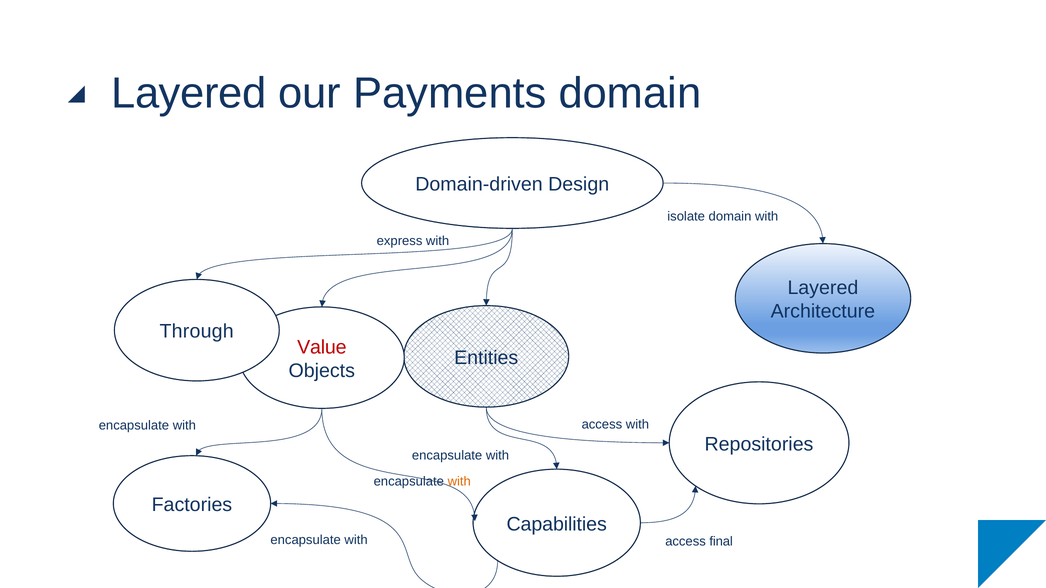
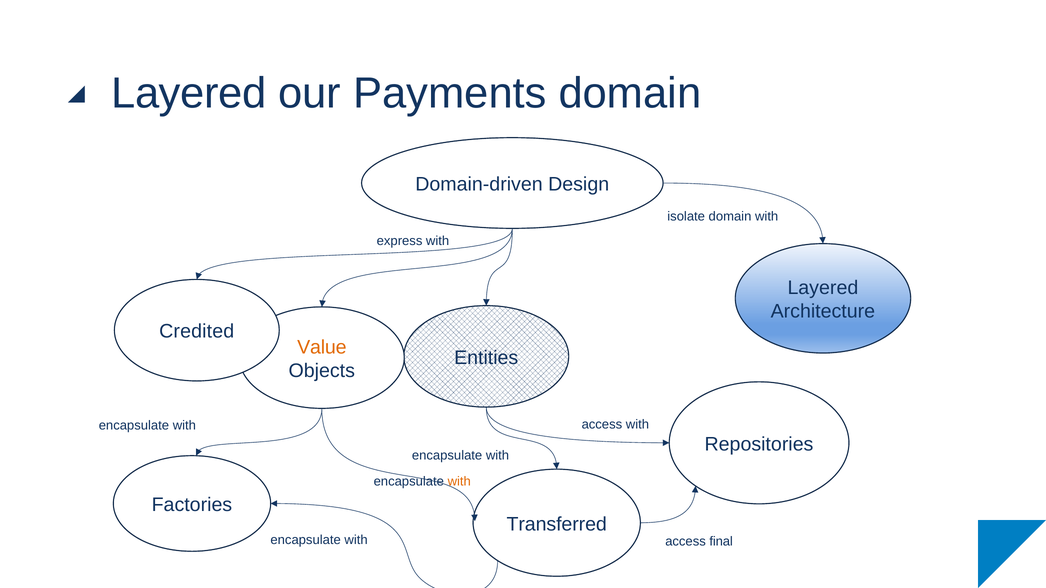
Through: Through -> Credited (197, 332)
Value colour: red -> orange (322, 347)
Capabilities: Capabilities -> Transferred (557, 524)
